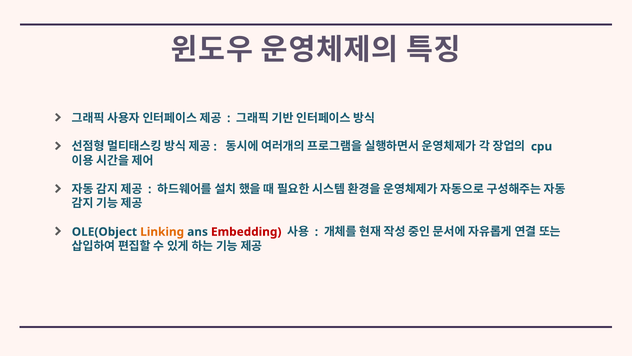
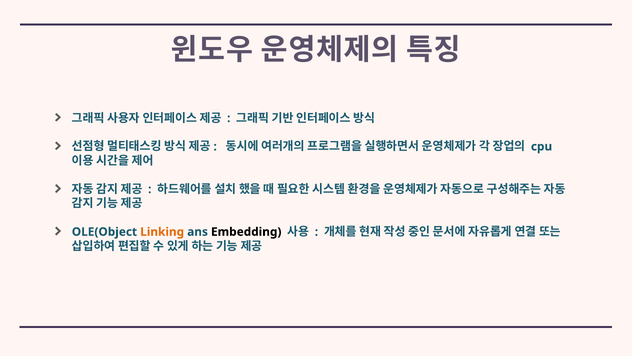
Embedding colour: red -> black (246, 232)
